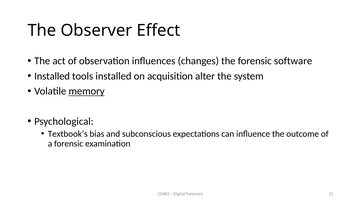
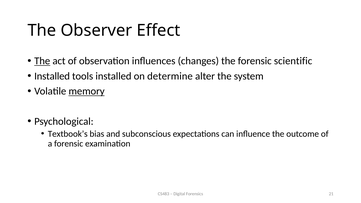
The underline: none -> present (42, 61)
software: software -> scientific (293, 61)
acquisition: acquisition -> determine (170, 76)
